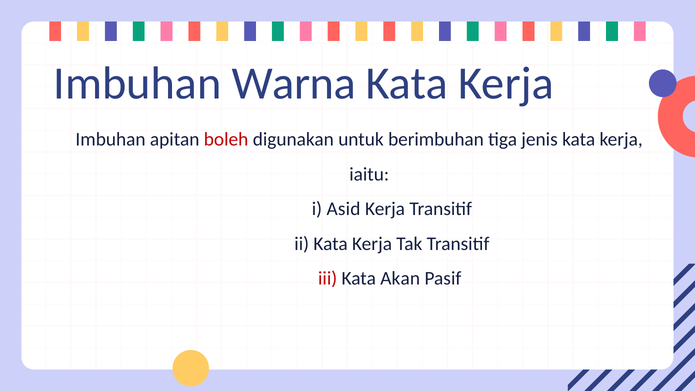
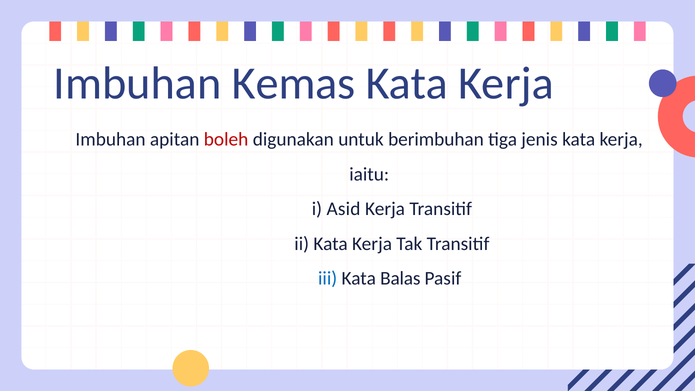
Warna: Warna -> Kemas (294, 83)
iii colour: red -> blue (328, 278)
Akan: Akan -> Balas (400, 278)
